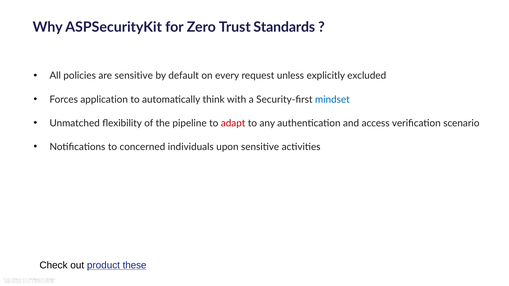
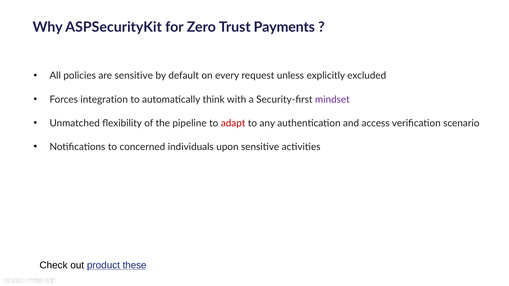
Standards: Standards -> Payments (284, 27)
application: application -> integration (104, 100)
mindset colour: blue -> purple (332, 100)
